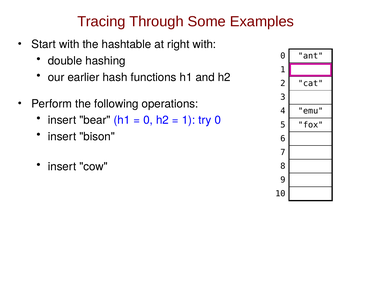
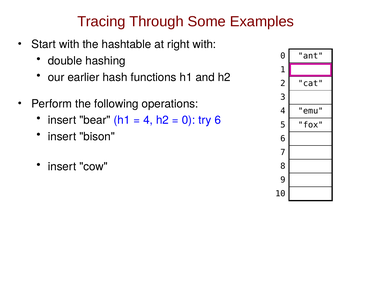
0: 0 -> 4 (148, 120)
1: 1 -> 0 (189, 120)
try 0: 0 -> 6 (218, 120)
